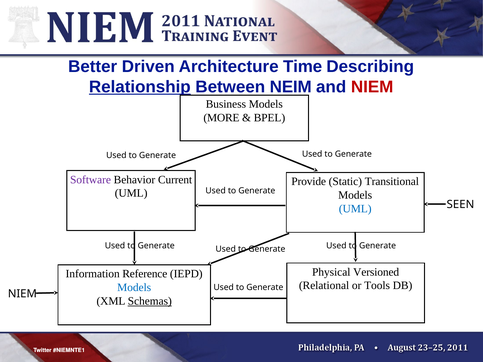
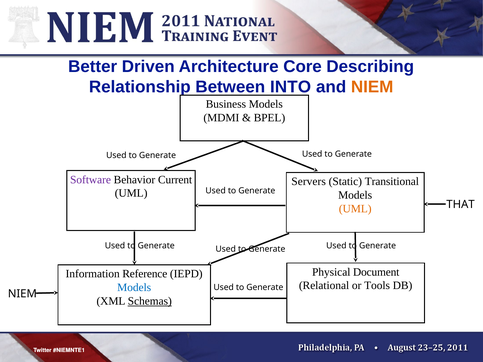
Time: Time -> Core (303, 67)
Relationship underline: present -> none (140, 87)
NEIM: NEIM -> INTO (291, 87)
NIEM colour: red -> orange (372, 87)
MORE: MORE -> MDMI (221, 118)
Provide: Provide -> Servers (309, 182)
SEEN: SEEN -> THAT (461, 205)
UML colour: blue -> orange (355, 209)
Versioned: Versioned -> Document (376, 272)
